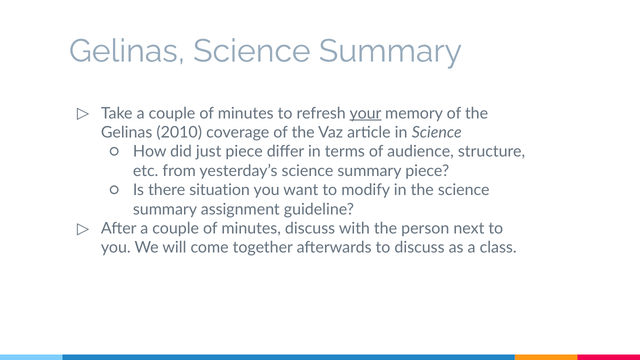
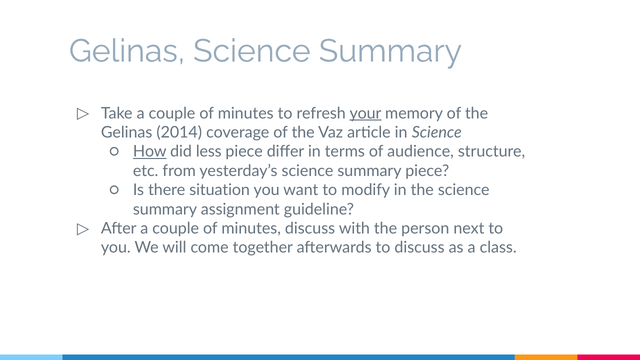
2010: 2010 -> 2014 (179, 132)
How underline: none -> present (150, 152)
just: just -> less (209, 152)
